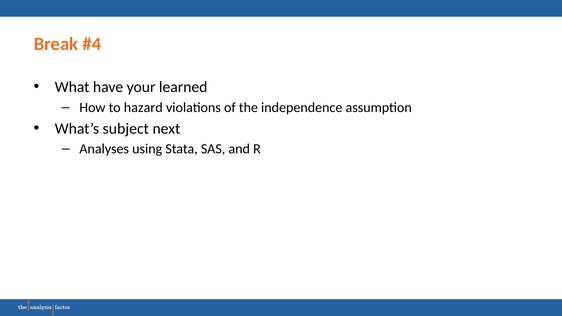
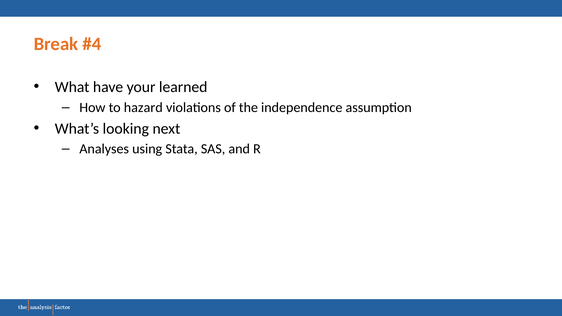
subject: subject -> looking (126, 129)
